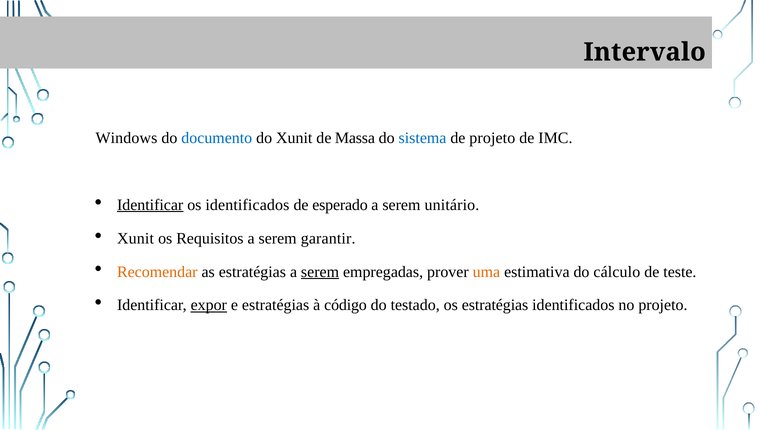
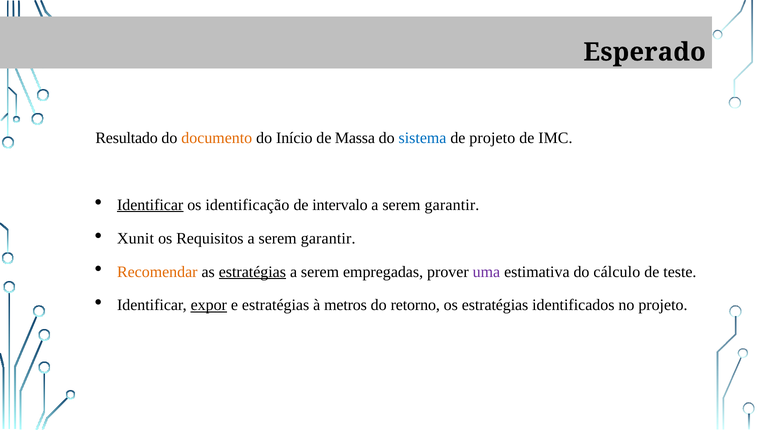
Intervalo: Intervalo -> Esperado (645, 52)
Windows: Windows -> Resultado (127, 138)
documento colour: blue -> orange (217, 138)
do Xunit: Xunit -> Início (294, 138)
os identificados: identificados -> identificação (247, 205)
esperado: esperado -> intervalo (340, 205)
unitário: unitário -> garantir (452, 205)
estratégias underline: none -> present (252, 272)
serem underline: present -> none (320, 272)
uma colour: orange -> purple (486, 272)
código: código -> metros (346, 305)
testado: testado -> retorno (415, 305)
